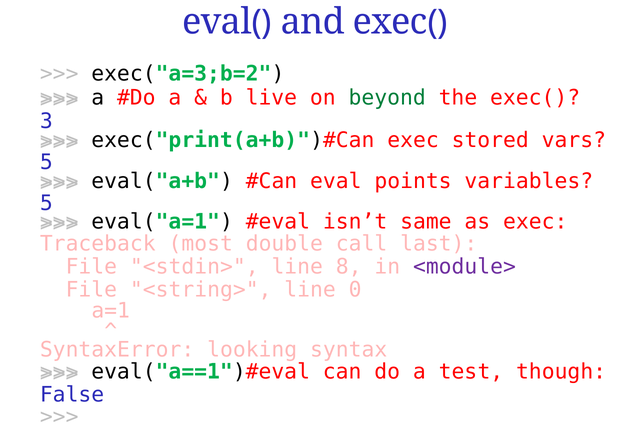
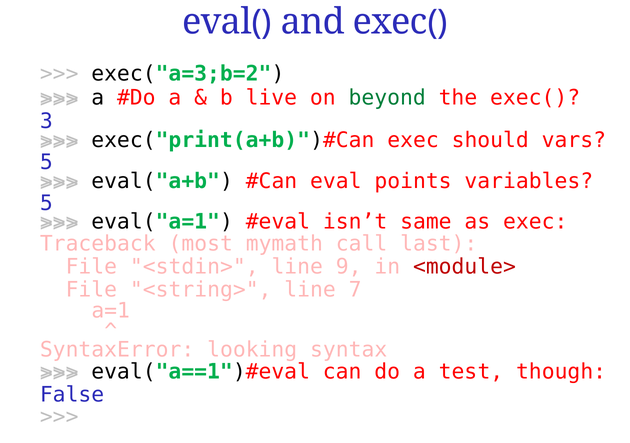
stored: stored -> should (490, 140)
double: double -> mymath (284, 244)
8: 8 -> 9 (349, 267)
<module> colour: purple -> red (464, 267)
0: 0 -> 7 (355, 290)
